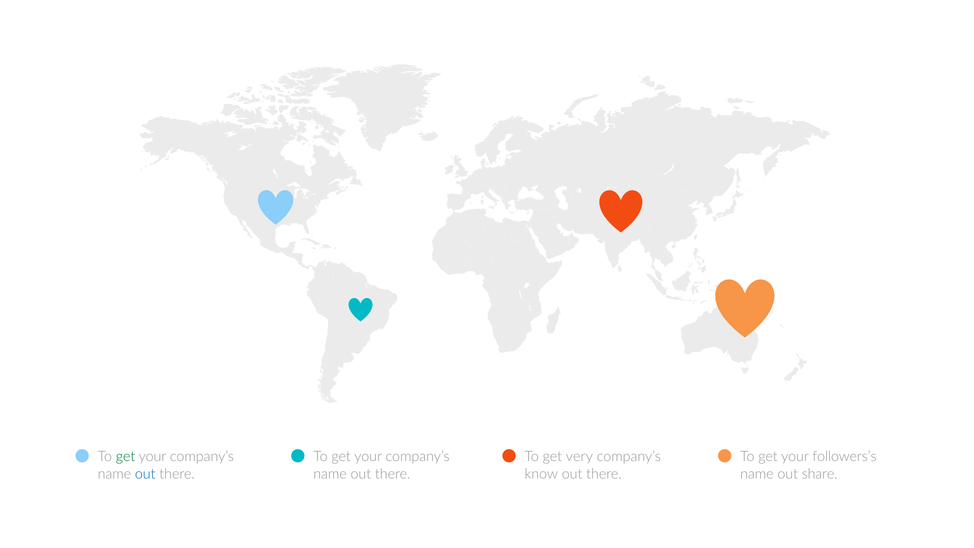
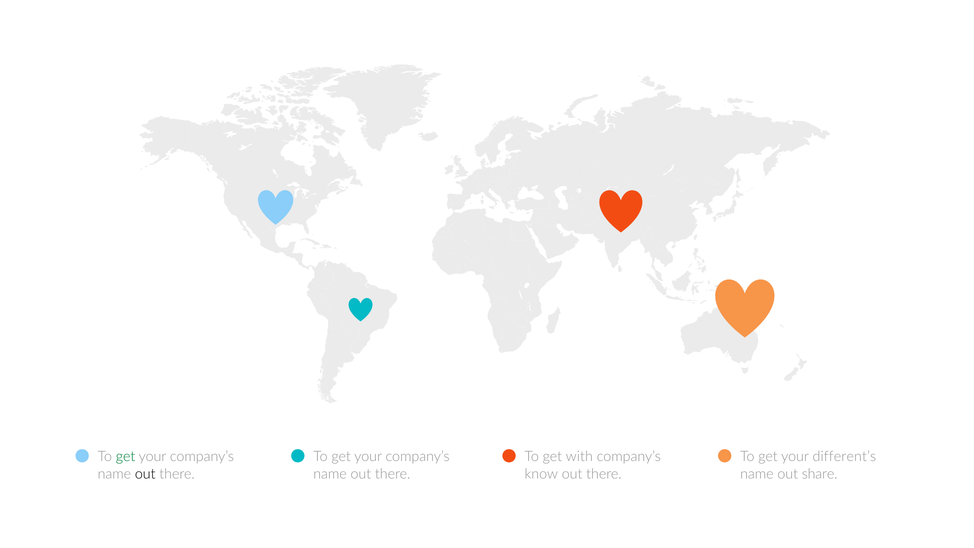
very: very -> with (579, 457)
followers’s: followers’s -> different’s (844, 457)
out colour: blue -> black (145, 474)
